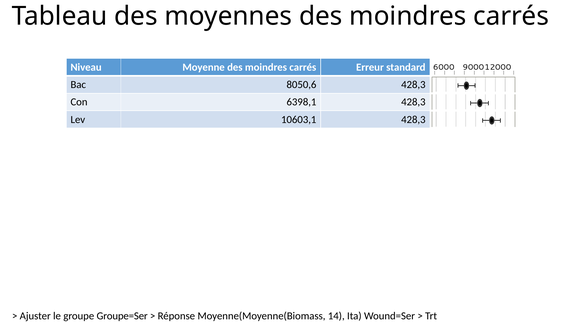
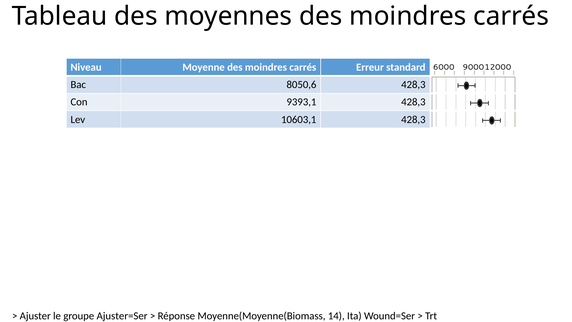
6398,1: 6398,1 -> 9393,1 (301, 102)
Groupe=Ser: Groupe=Ser -> Ajuster=Ser (122, 316)
